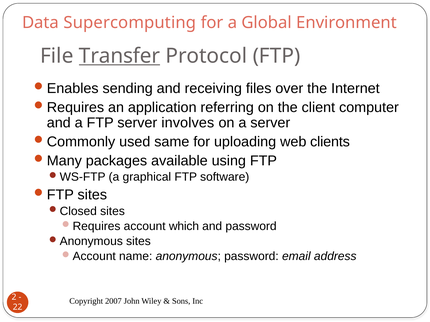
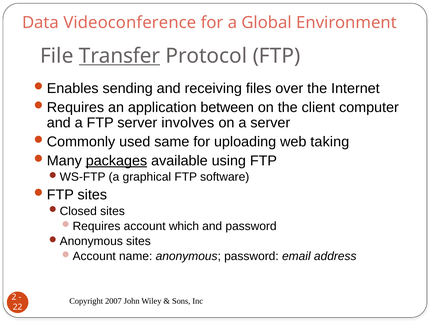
Supercomputing: Supercomputing -> Videoconference (130, 23)
referring: referring -> between (227, 108)
clients: clients -> taking (330, 142)
packages underline: none -> present (116, 161)
